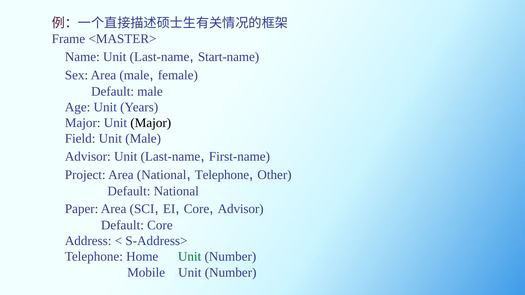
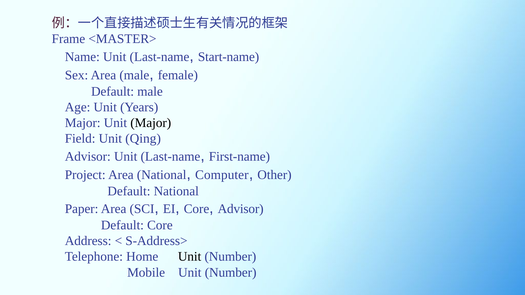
Unit Male: Male -> Qing (143, 139)
Telephone: Telephone -> Computer (222, 175)
Unit colour: green -> black (190, 257)
